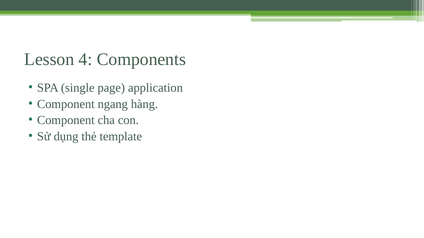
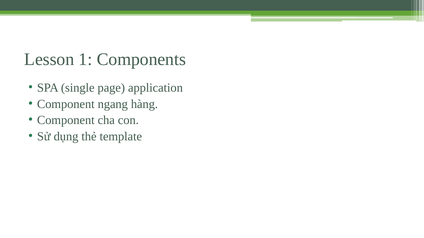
4: 4 -> 1 (86, 60)
